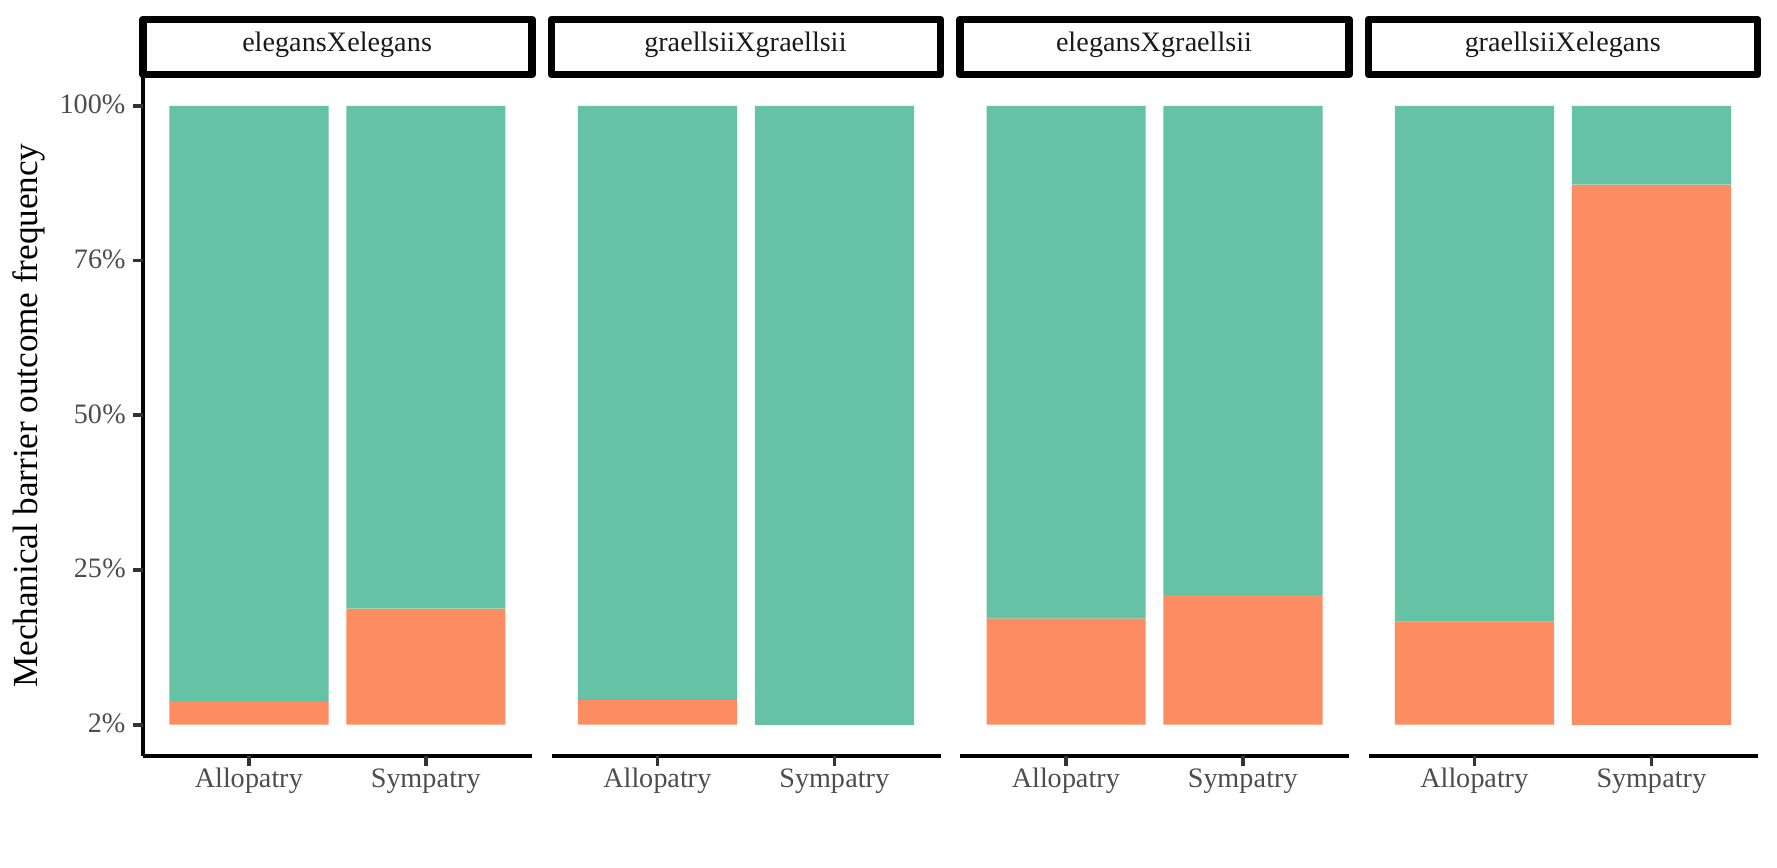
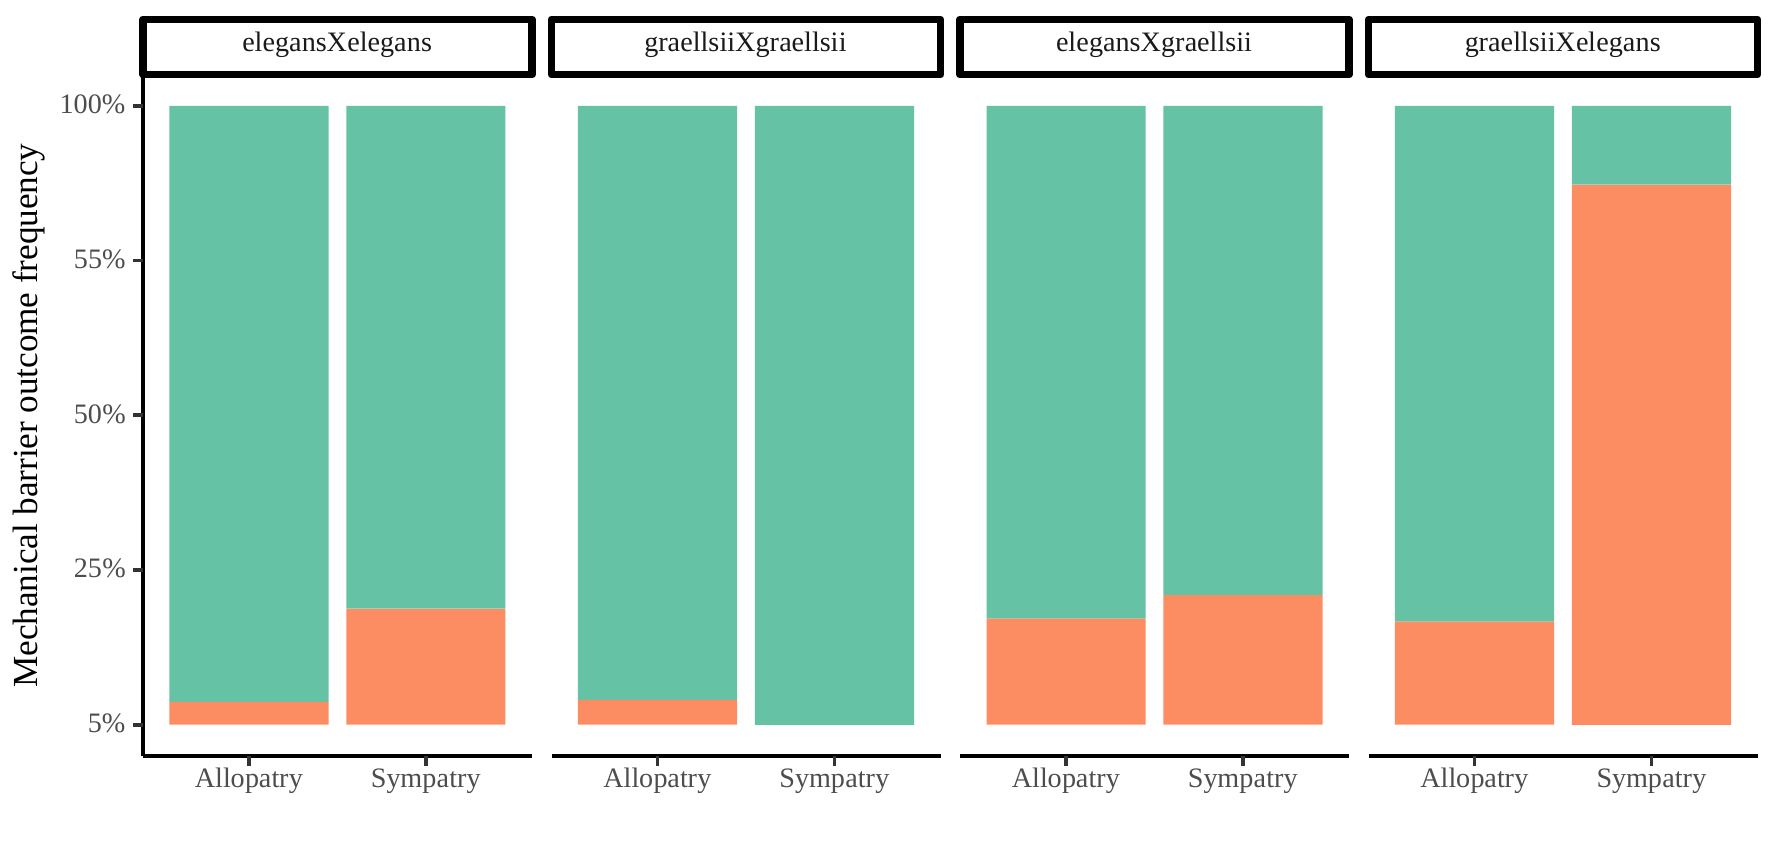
76%: 76% -> 55% (100, 259)
2%: 2% -> 5% (107, 724)
